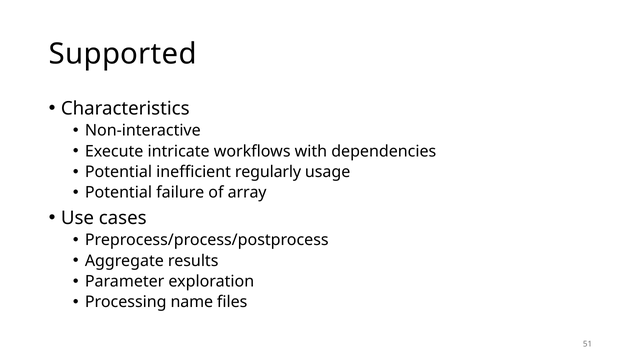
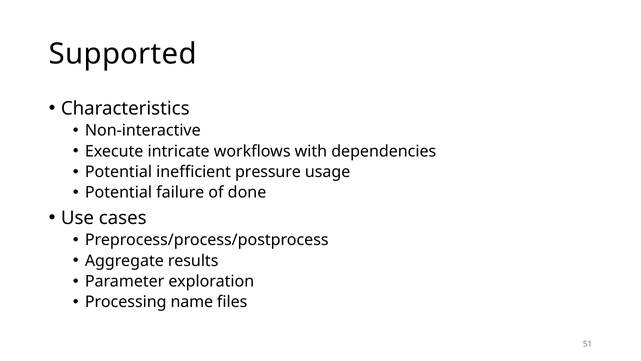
regularly: regularly -> pressure (268, 172)
array: array -> done (247, 192)
